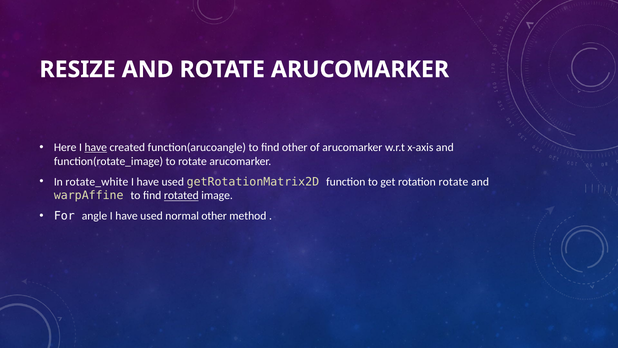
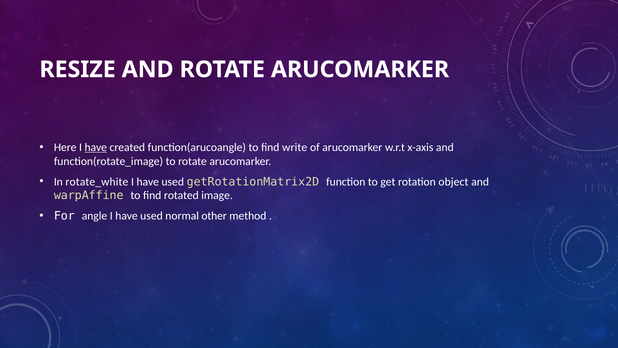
find other: other -> write (295, 147)
rotation rotate: rotate -> object (453, 182)
rotated underline: present -> none (181, 195)
